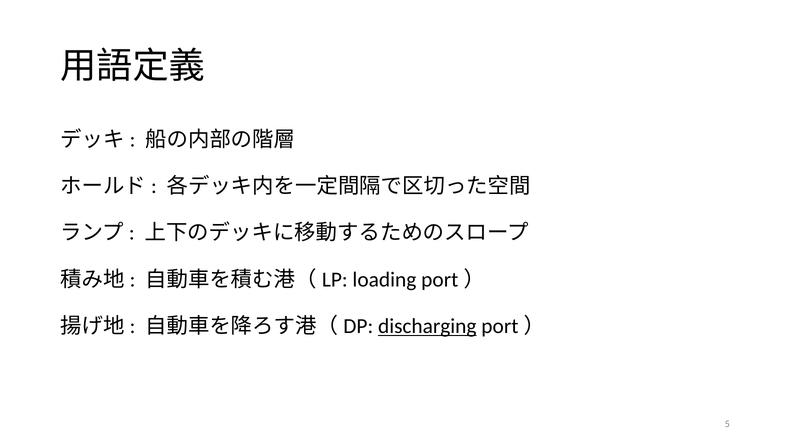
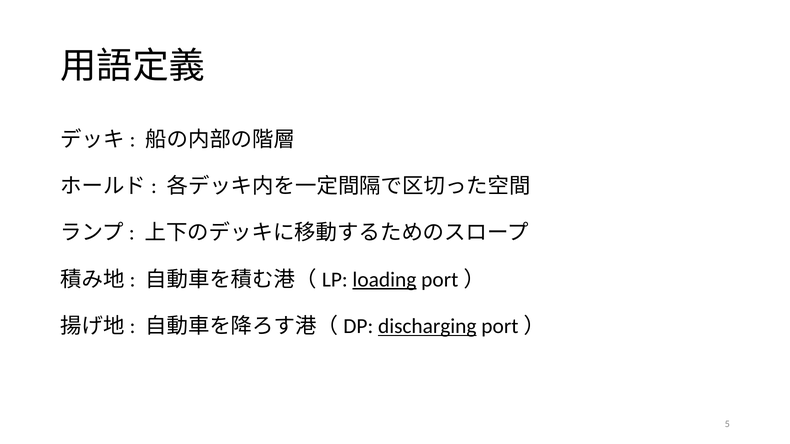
loading underline: none -> present (384, 280)
